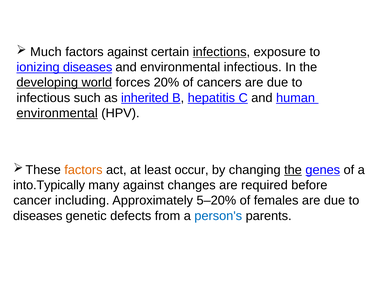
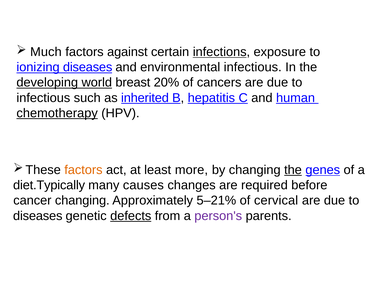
forces: forces -> breast (133, 82)
environmental: environmental -> chemotherapy (57, 113)
occur: occur -> more (191, 170)
into.Typically: into.Typically -> diet.Typically (49, 185)
many against: against -> causes (143, 185)
cancer including: including -> changing (82, 200)
5–20%: 5–20% -> 5–21% (216, 200)
females: females -> cervical (276, 200)
defects underline: none -> present (131, 215)
person's colour: blue -> purple (218, 215)
